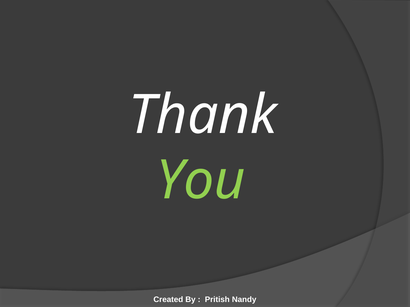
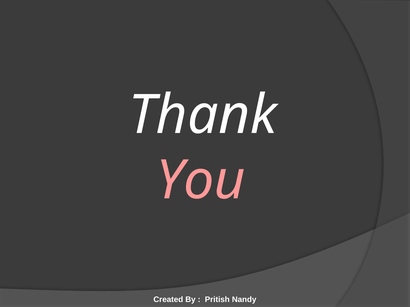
You colour: light green -> pink (201, 181)
